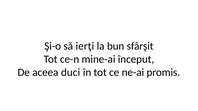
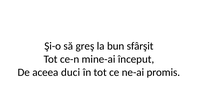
ierţi: ierţi -> greş (85, 46)
